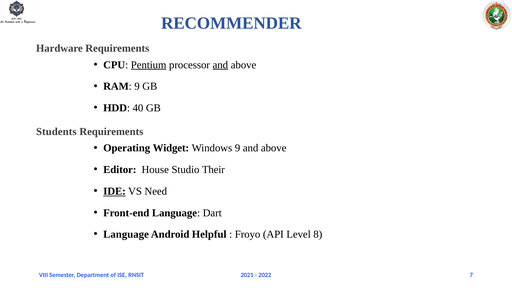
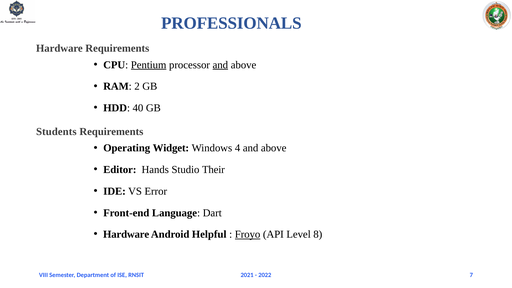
RECOMMENDER: RECOMMENDER -> PROFESSIONALS (231, 23)
RAM 9: 9 -> 2 (137, 86)
Windows 9: 9 -> 4 (238, 148)
House: House -> Hands (155, 170)
IDE underline: present -> none (115, 191)
Need: Need -> Error (156, 191)
Language: Language -> Hardware (126, 234)
Froyo underline: none -> present (248, 234)
